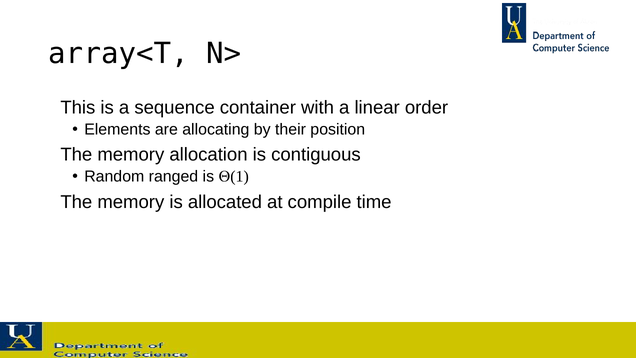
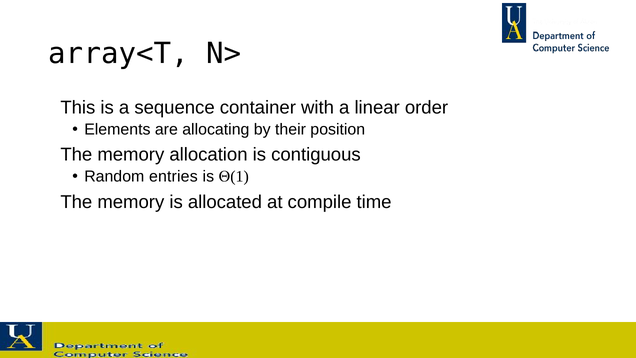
ranged: ranged -> entries (173, 177)
